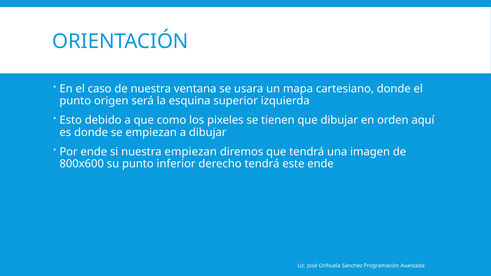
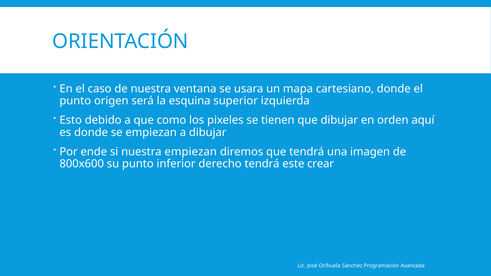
este ende: ende -> crear (321, 164)
